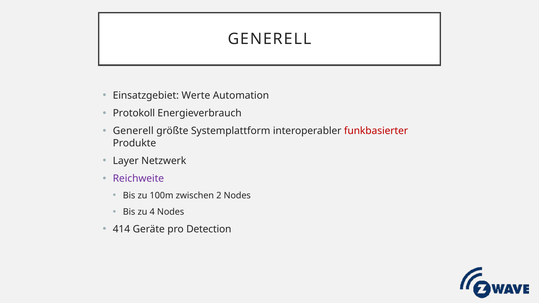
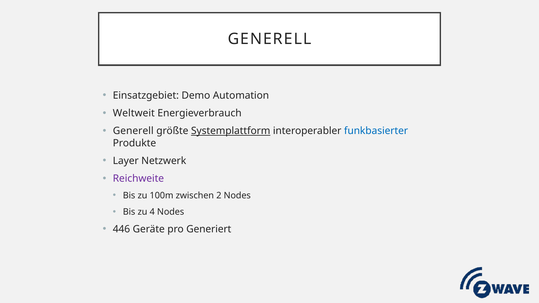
Werte: Werte -> Demo (196, 96)
Protokoll: Protokoll -> Weltweit (134, 113)
Systemplattform underline: none -> present (231, 131)
funkbasierter colour: red -> blue (376, 131)
414: 414 -> 446 (121, 229)
Detection: Detection -> Generiert (209, 229)
